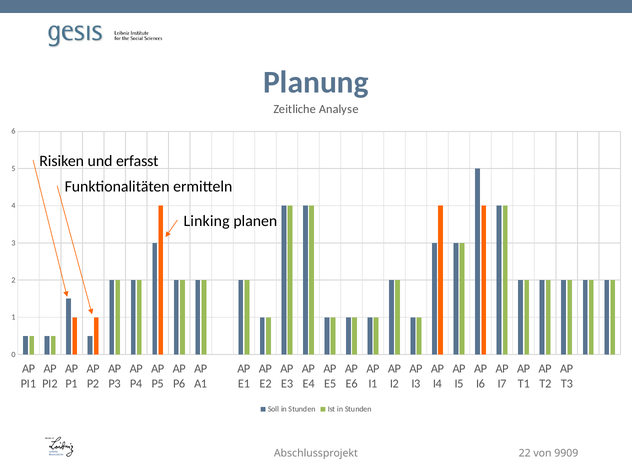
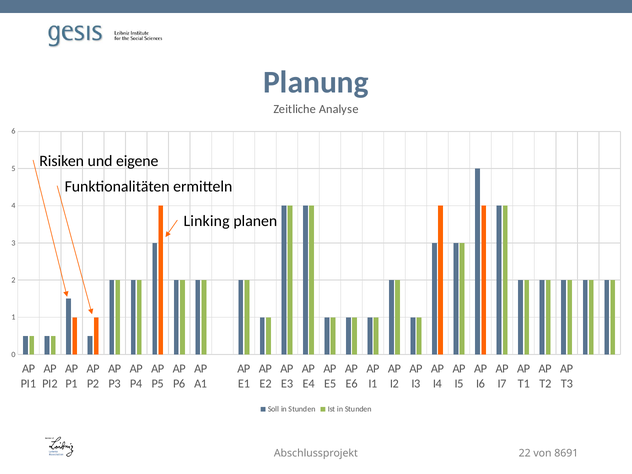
erfasst: erfasst -> eigene (137, 161)
9909: 9909 -> 8691 (566, 454)
